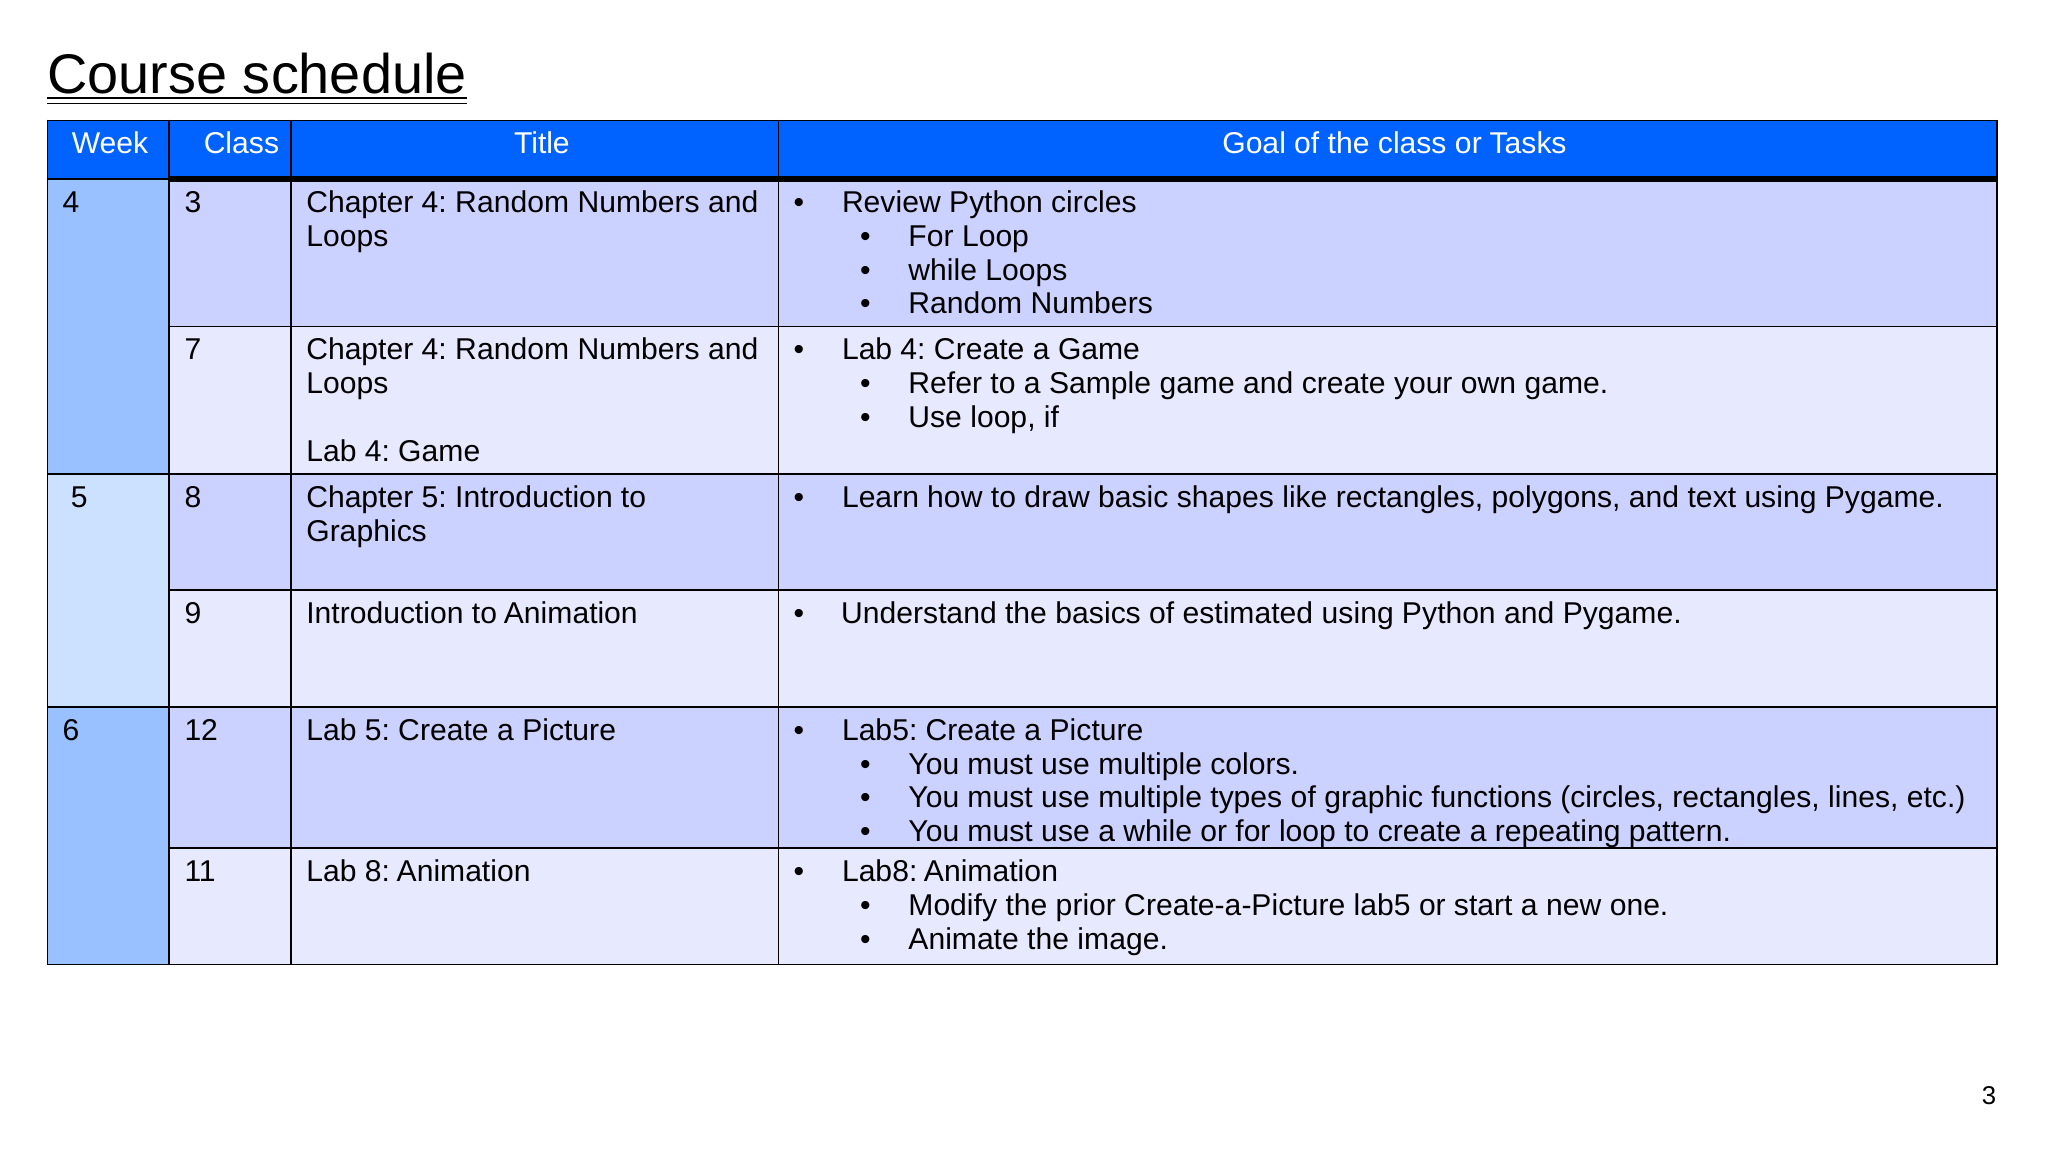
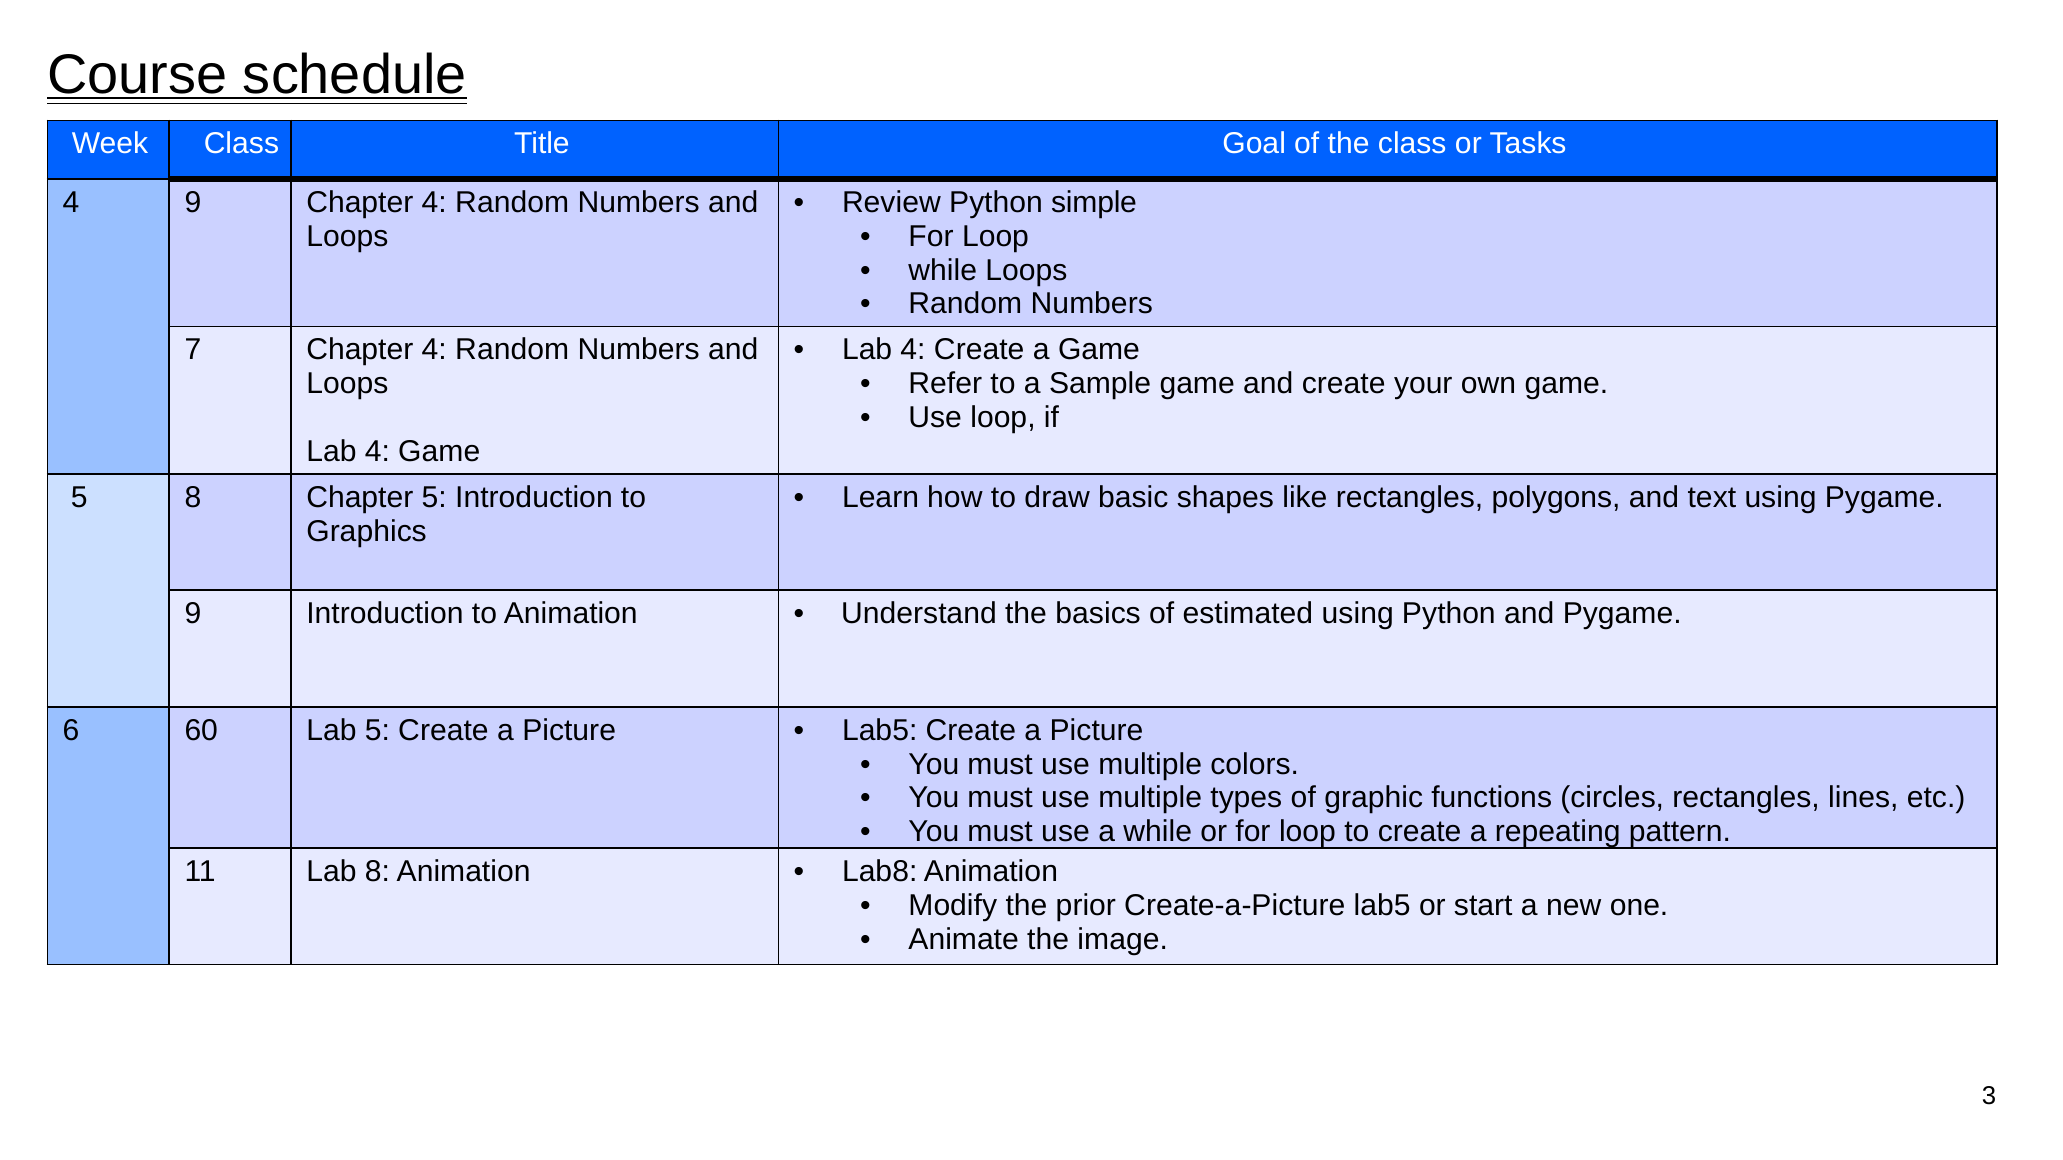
4 3: 3 -> 9 (193, 203)
Python circles: circles -> simple (1094, 203)
12: 12 -> 60 (201, 731)
